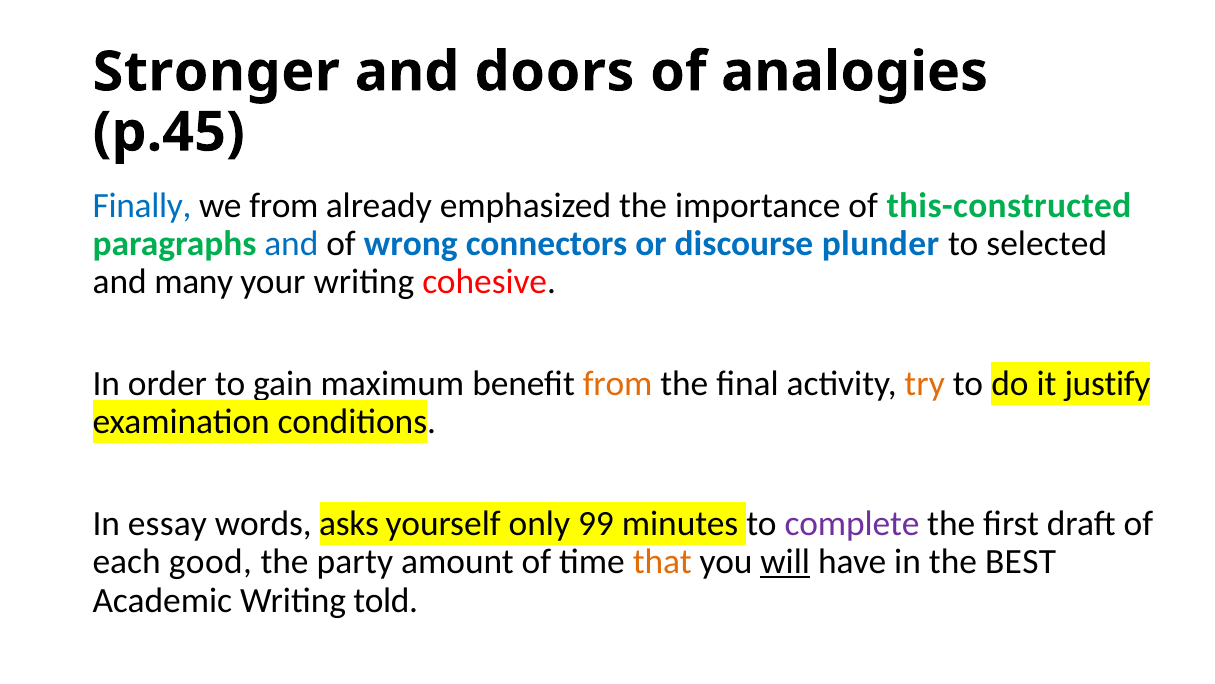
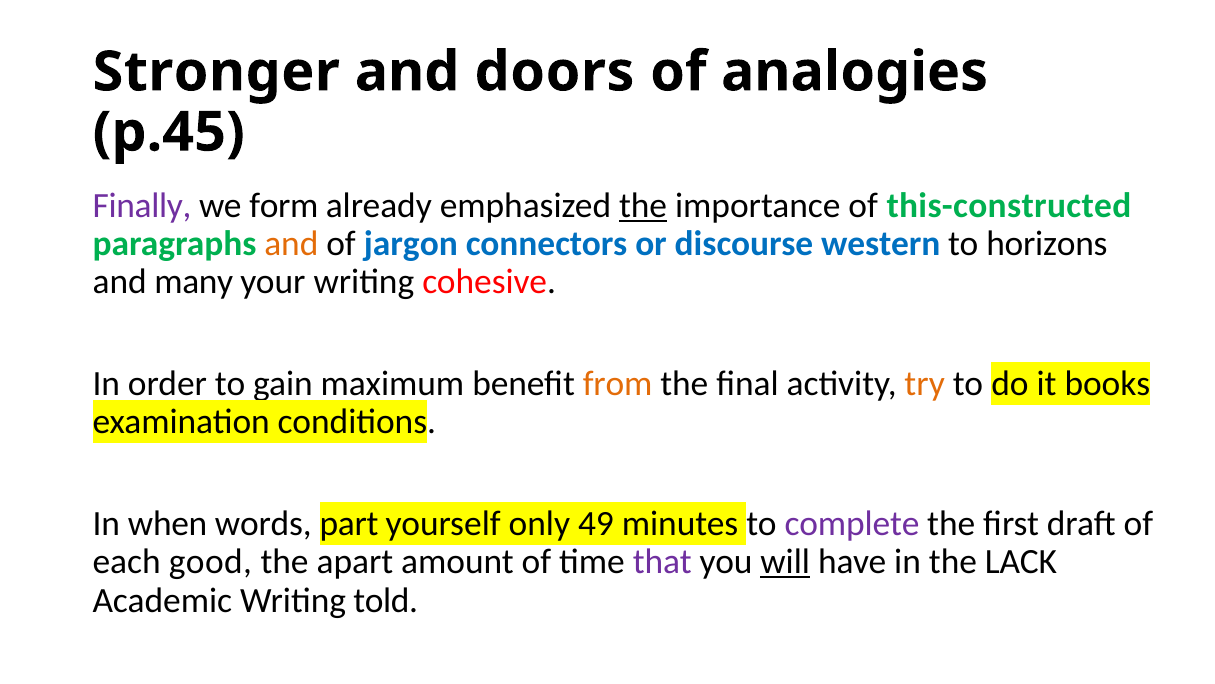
Finally colour: blue -> purple (142, 205)
we from: from -> form (284, 205)
the underline: none -> present (643, 205)
and colour: blue -> orange (291, 244)
wrong: wrong -> jargon (411, 244)
plunder: plunder -> western (881, 244)
selected: selected -> horizons (1047, 244)
justify: justify -> books (1107, 383)
essay: essay -> when (168, 523)
asks: asks -> part (349, 523)
99: 99 -> 49 (596, 523)
party: party -> apart (355, 562)
that colour: orange -> purple (662, 562)
BEST: BEST -> LACK (1021, 562)
